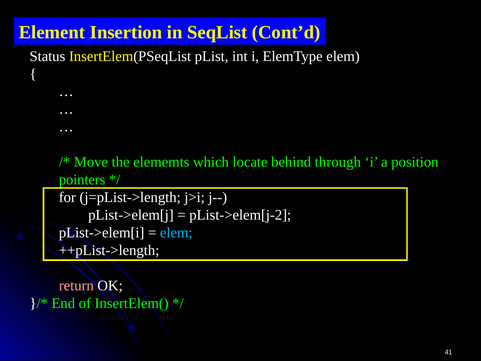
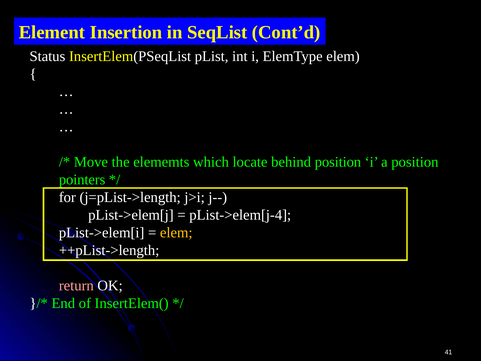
behind through: through -> position (338, 162)
pList->elem[j-2: pList->elem[j-2 -> pList->elem[j-4 (240, 215)
elem colour: light blue -> yellow (176, 232)
